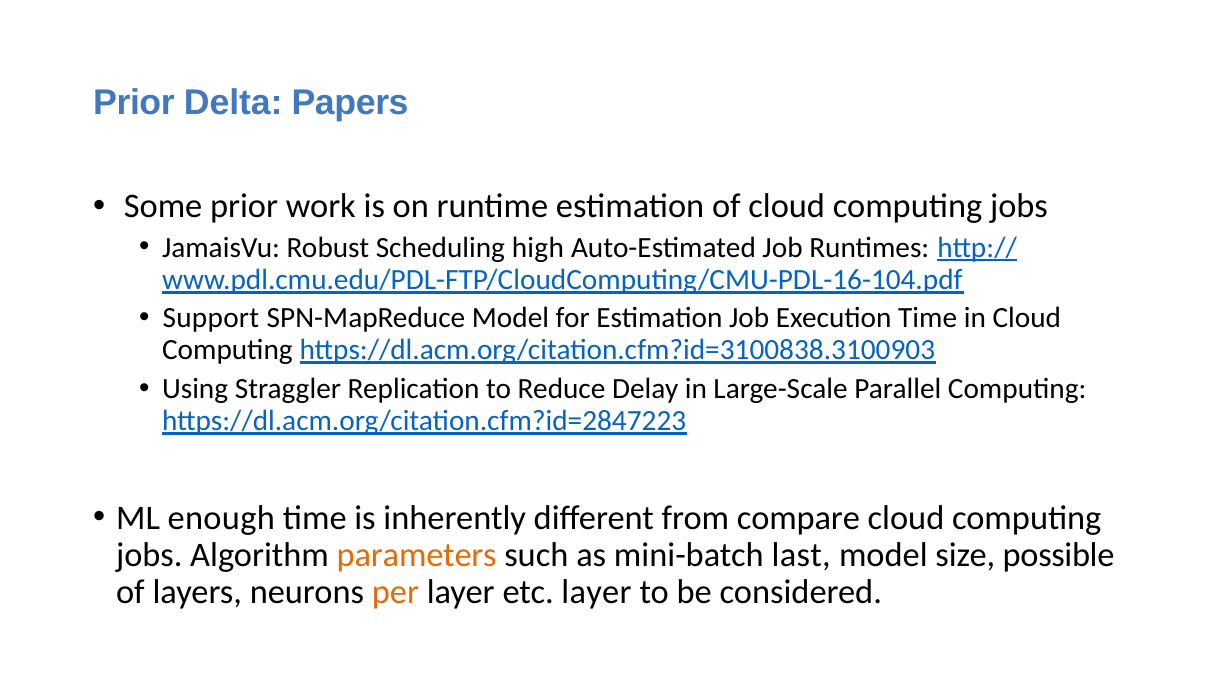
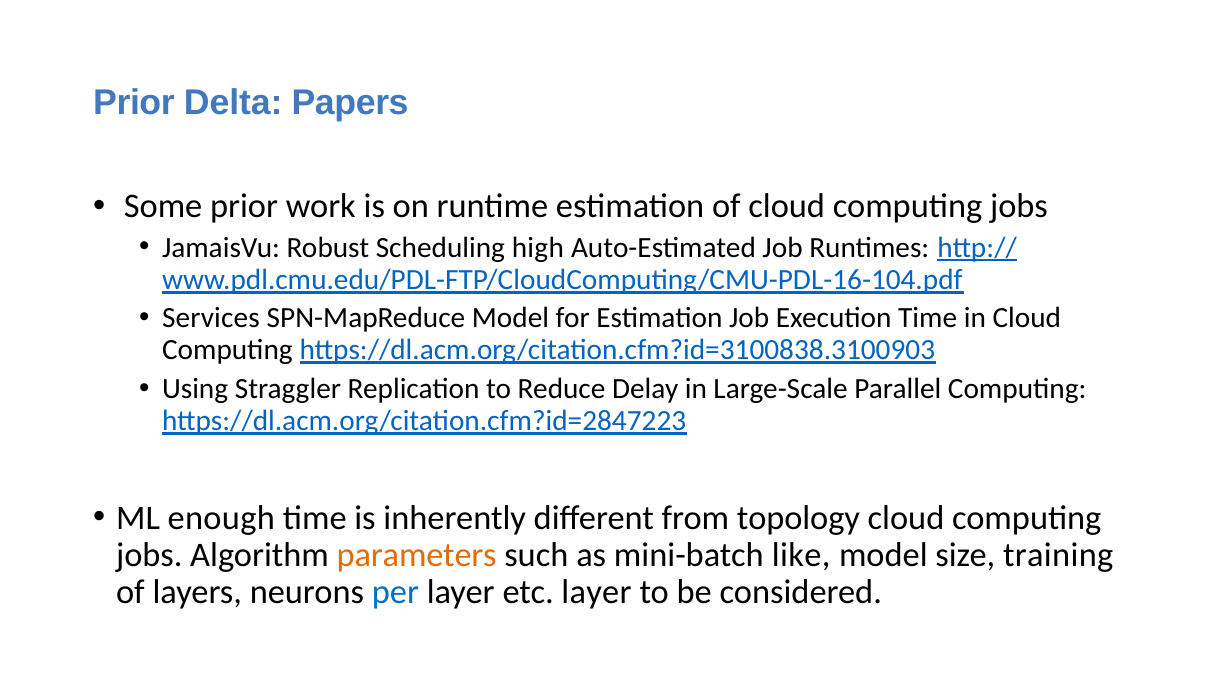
Support: Support -> Services (211, 318)
compare: compare -> topology (798, 518)
last: last -> like (801, 555)
possible: possible -> training (1058, 555)
per colour: orange -> blue (395, 592)
